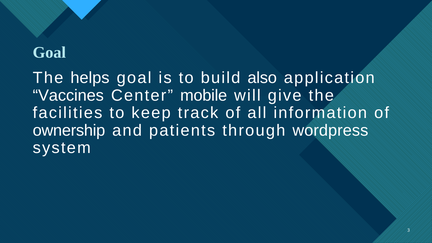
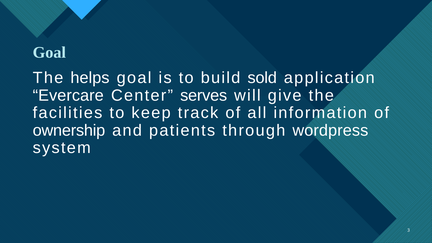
also: also -> sold (262, 78)
Vaccines: Vaccines -> Evercare (68, 95)
mobile: mobile -> serves (204, 95)
